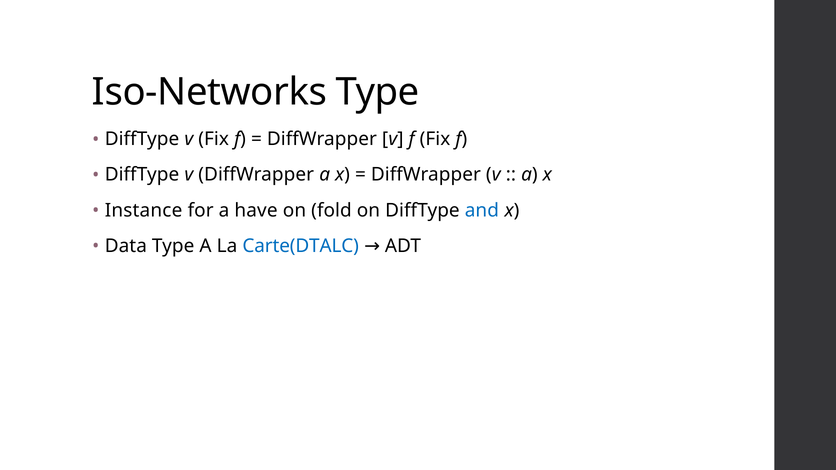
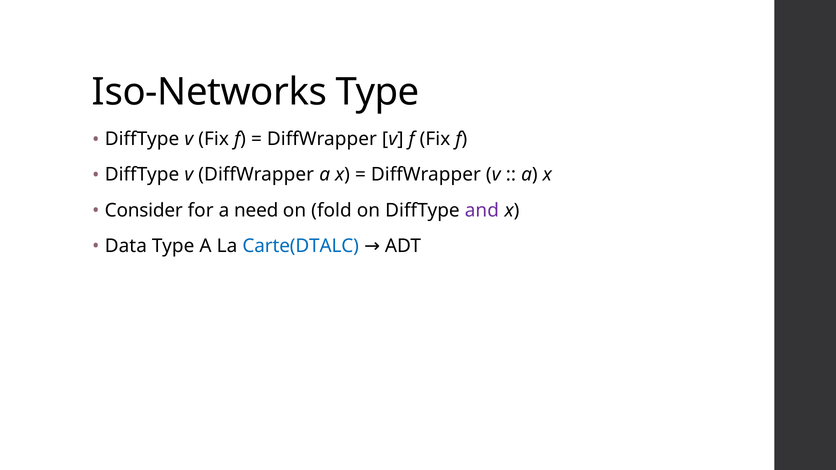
Instance: Instance -> Consider (144, 210)
have: have -> need (256, 210)
and colour: blue -> purple (482, 210)
